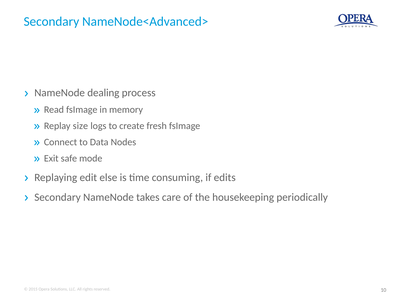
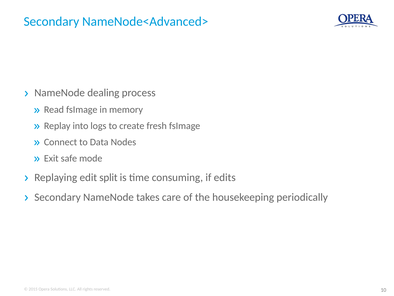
size: size -> into (80, 126)
else: else -> split (108, 177)
